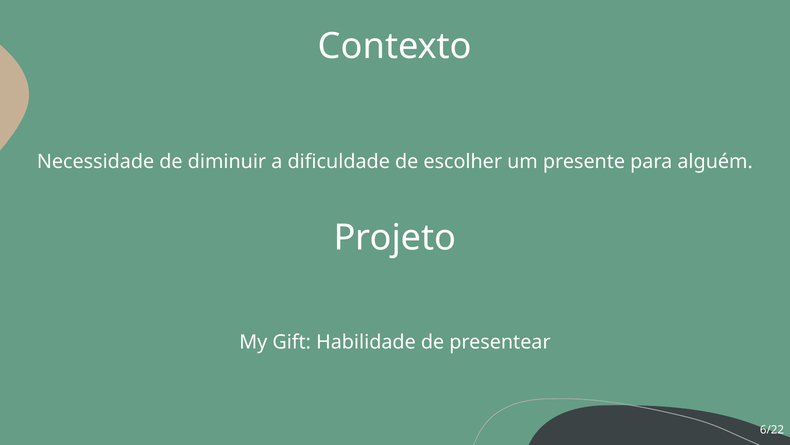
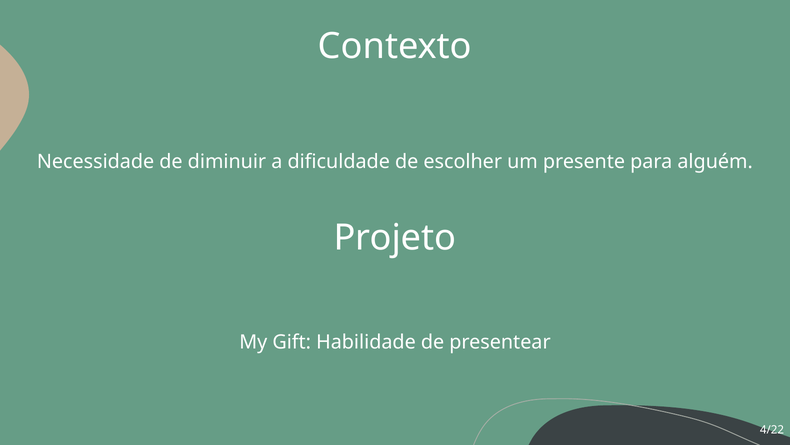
6/22: 6/22 -> 4/22 (772, 429)
